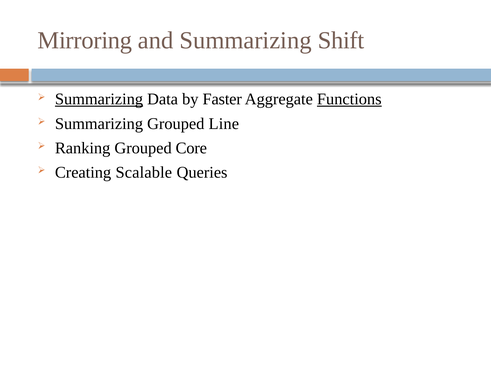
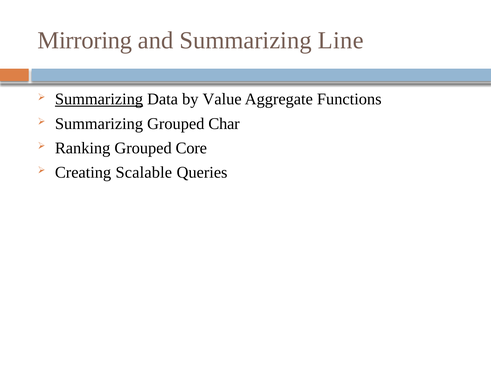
Shift: Shift -> Line (341, 41)
Faster: Faster -> Value (222, 99)
Functions underline: present -> none (349, 99)
Line: Line -> Char (224, 124)
